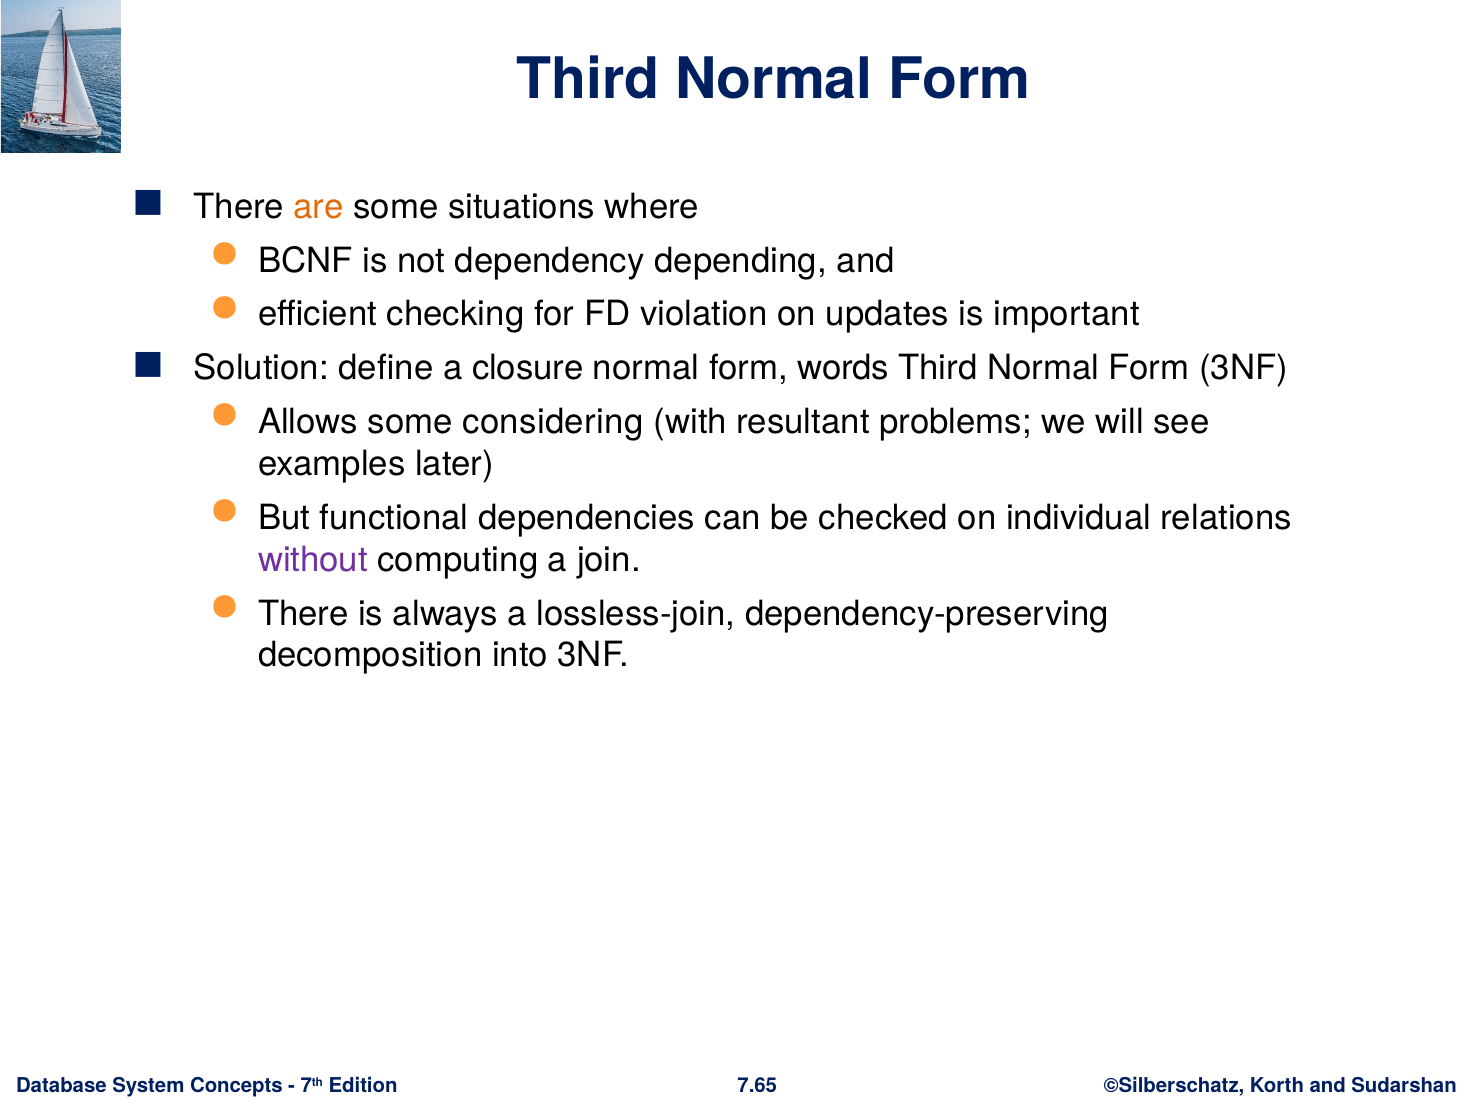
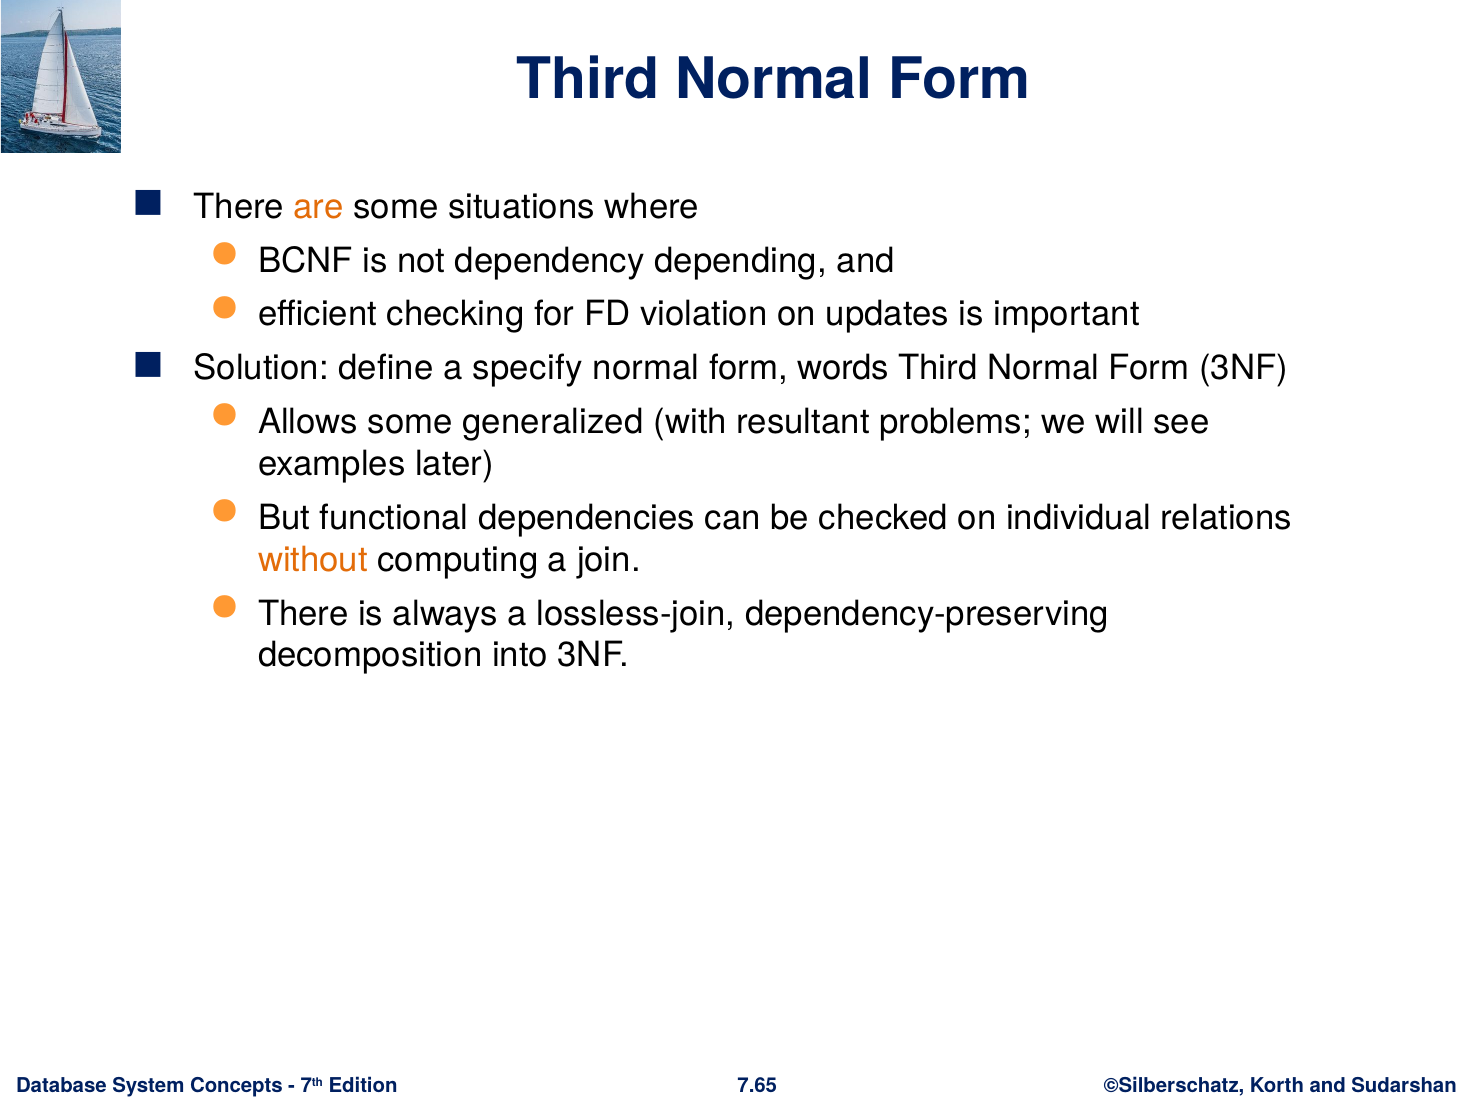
closure: closure -> specify (528, 368)
considering: considering -> generalized (553, 422)
without colour: purple -> orange (313, 560)
